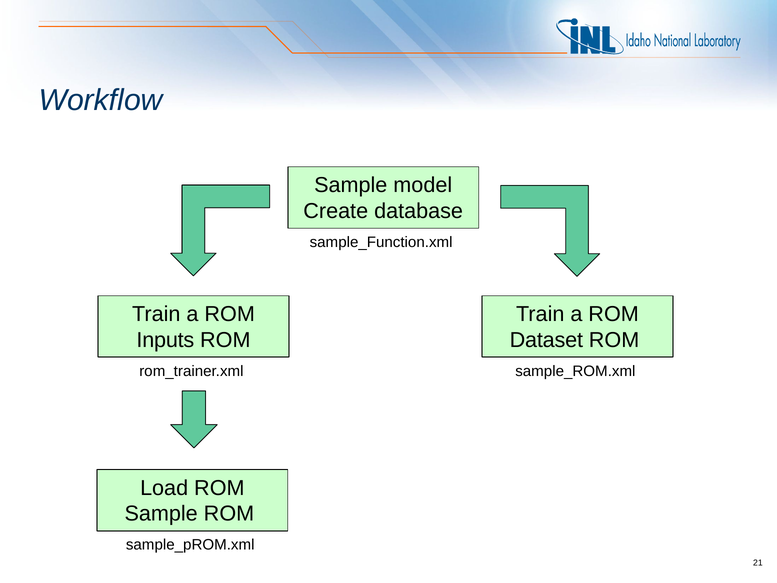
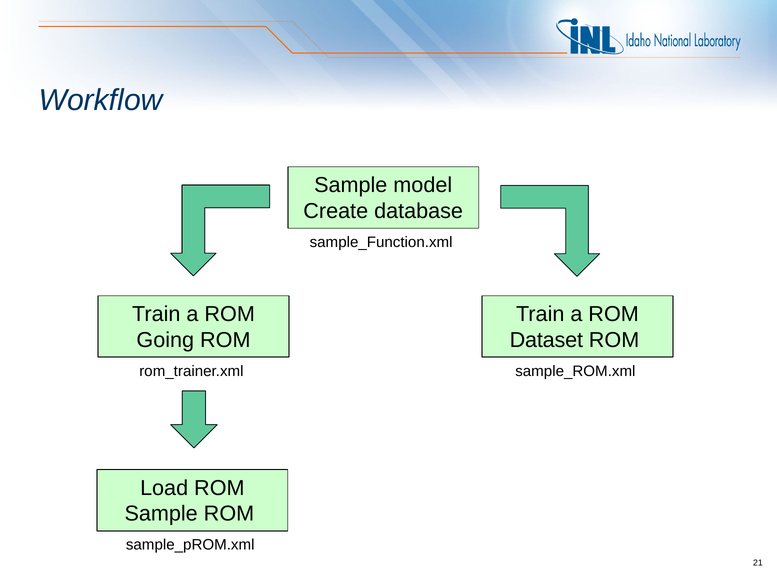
Inputs: Inputs -> Going (165, 340)
